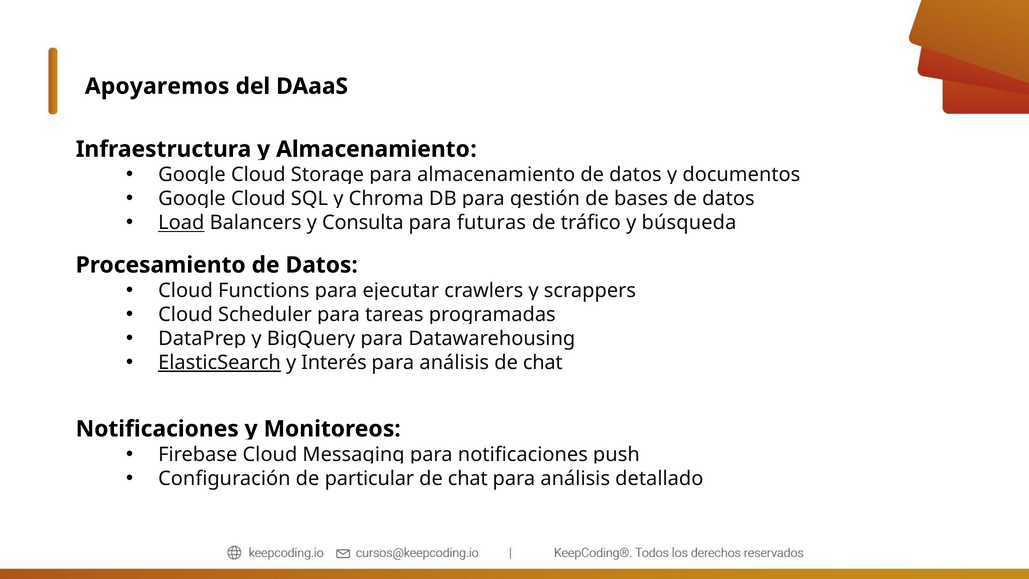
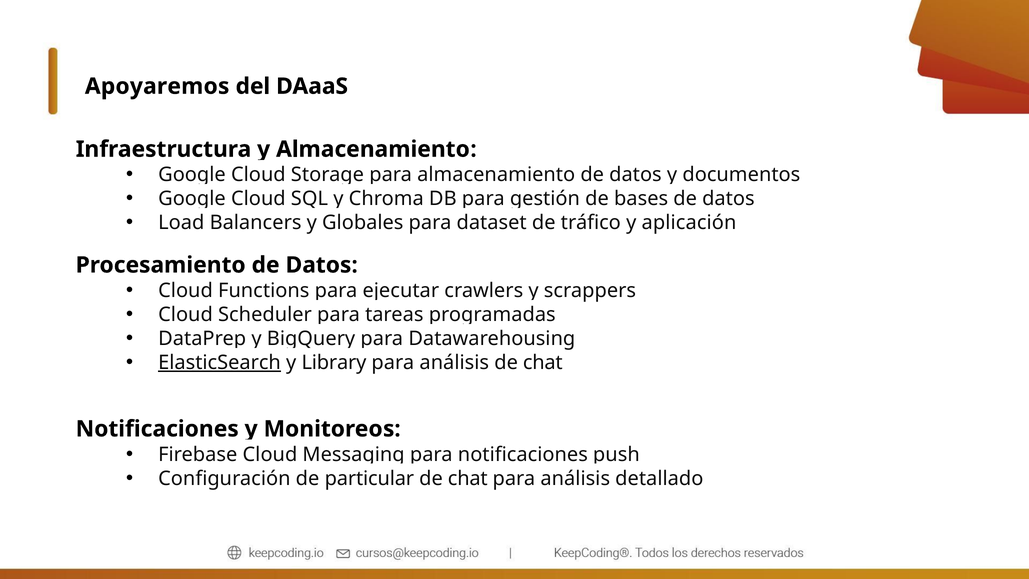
Load underline: present -> none (181, 223)
Consulta: Consulta -> Globales (363, 223)
futuras: futuras -> dataset (492, 223)
búsqueda: búsqueda -> aplicación (689, 223)
Interés: Interés -> Library (334, 363)
